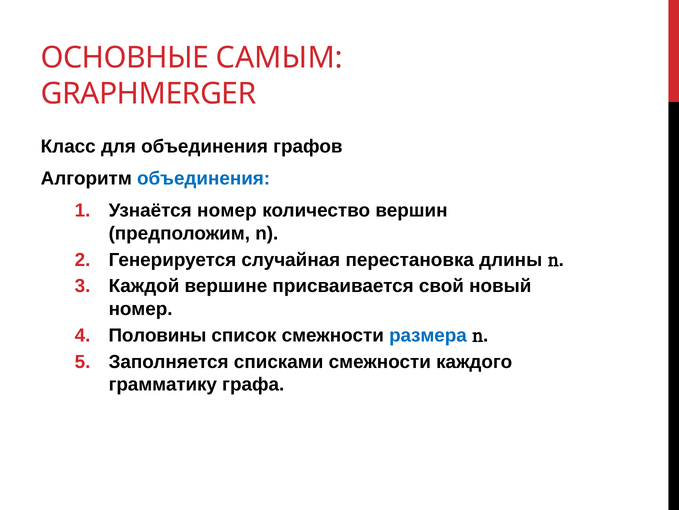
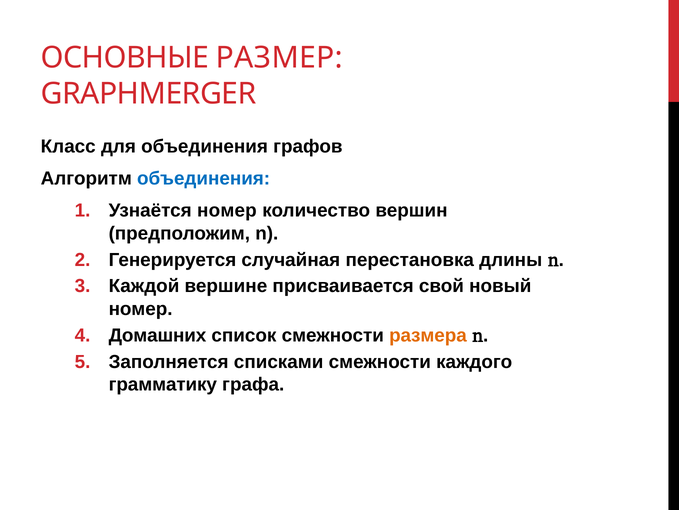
САМЫМ: САМЫМ -> РАЗМЕР (279, 58)
Половины: Половины -> Домашних (157, 335)
размера colour: blue -> orange (428, 335)
